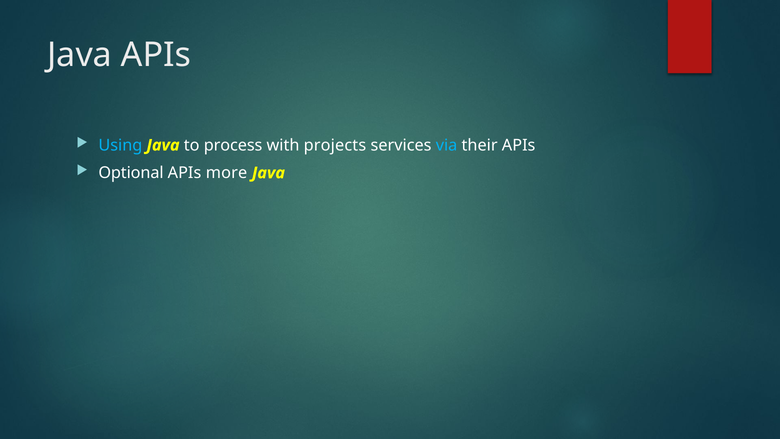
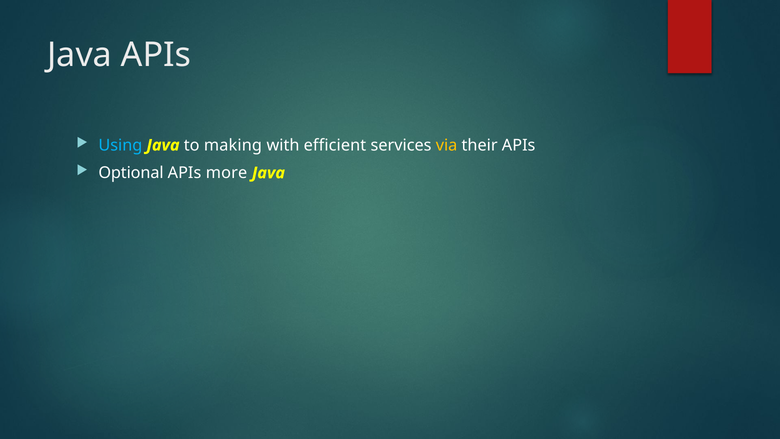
process: process -> making (233, 145)
projects: projects -> efficient (335, 145)
via colour: light blue -> yellow (447, 145)
